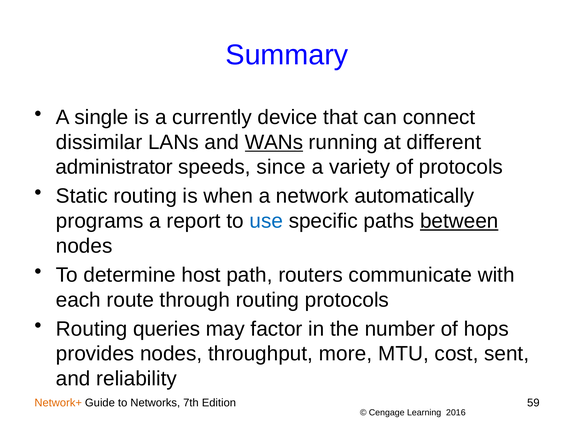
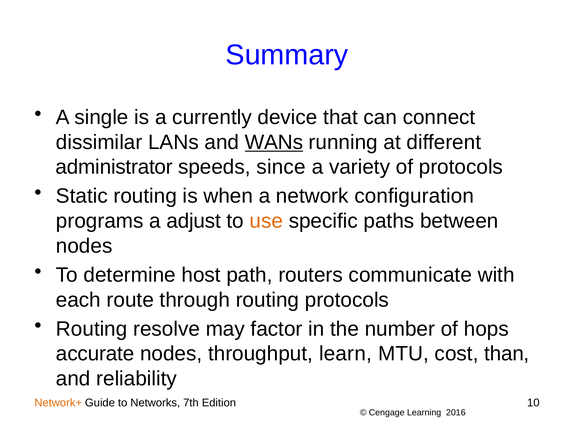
automatically: automatically -> configuration (414, 196)
report: report -> adjust (194, 221)
use colour: blue -> orange (266, 221)
between underline: present -> none (459, 221)
queries: queries -> resolve (167, 328)
provides: provides -> accurate (95, 353)
more: more -> learn (345, 353)
sent: sent -> than (507, 353)
59: 59 -> 10 (533, 402)
